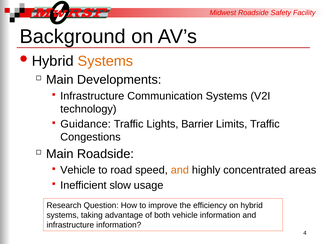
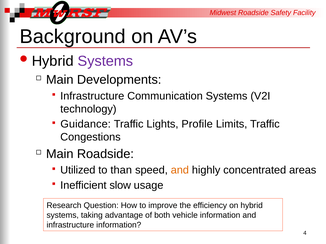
Systems colour: orange -> purple (105, 61)
Barrier: Barrier -> Profile (197, 124)
Vehicle: Vehicle -> Utilized (78, 170)
road: road -> than (121, 170)
